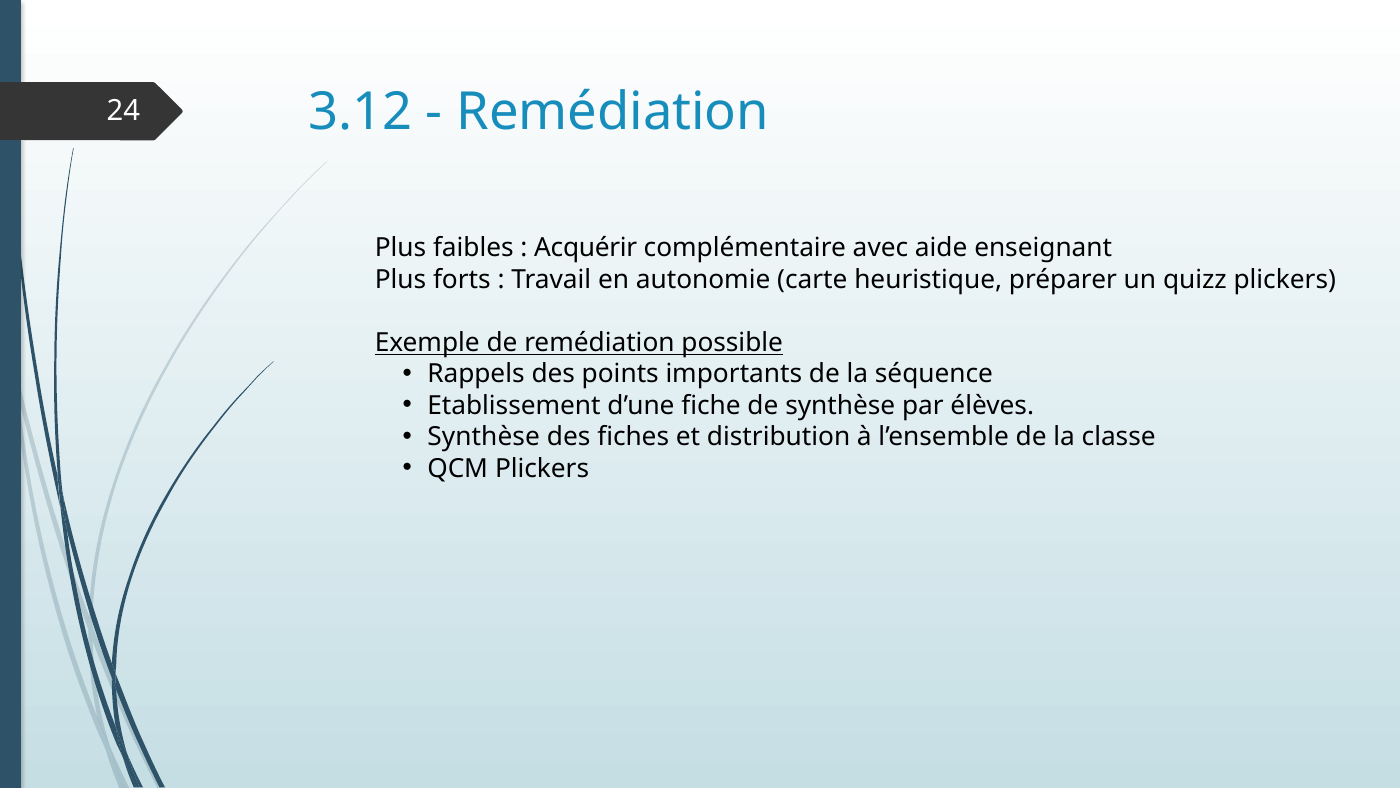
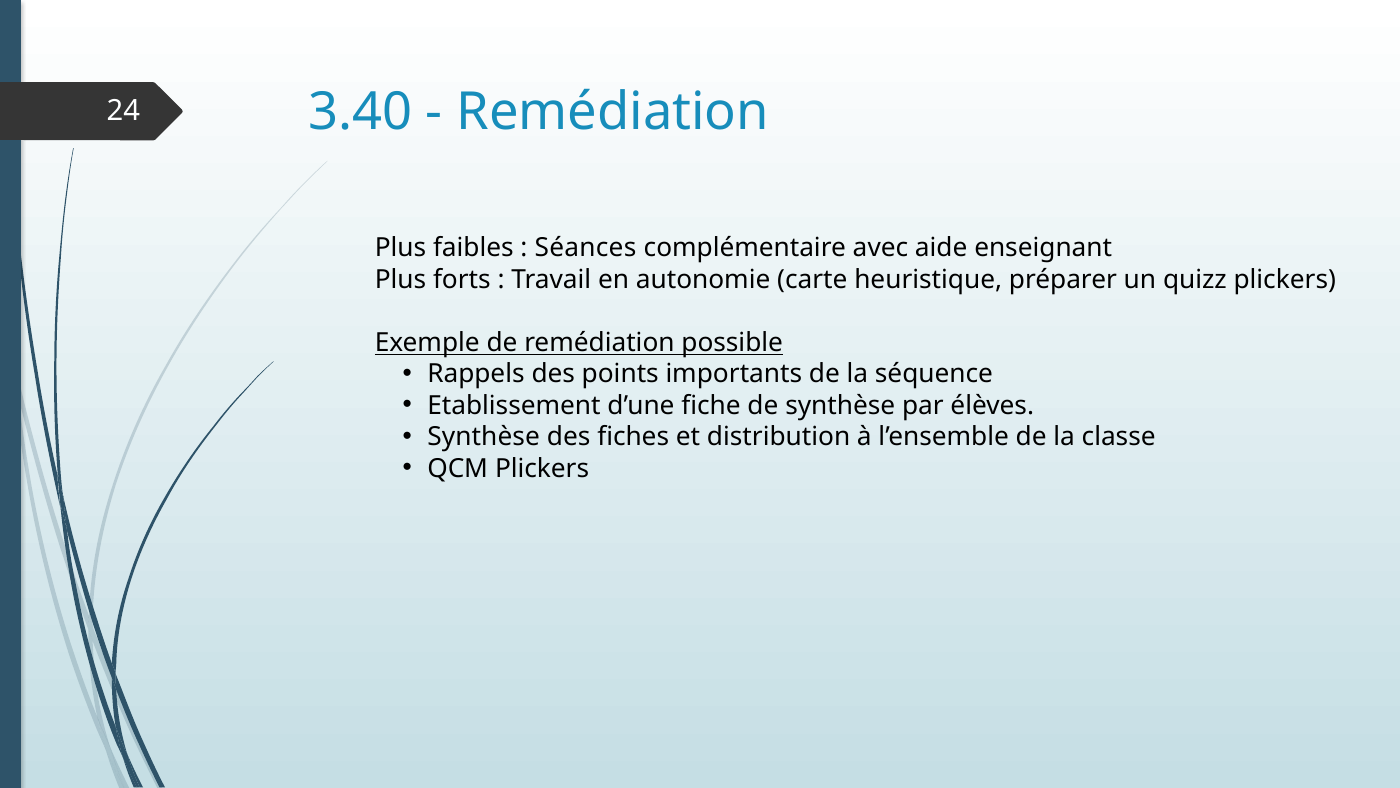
3.12: 3.12 -> 3.40 (360, 112)
Acquérir: Acquérir -> Séances (585, 248)
